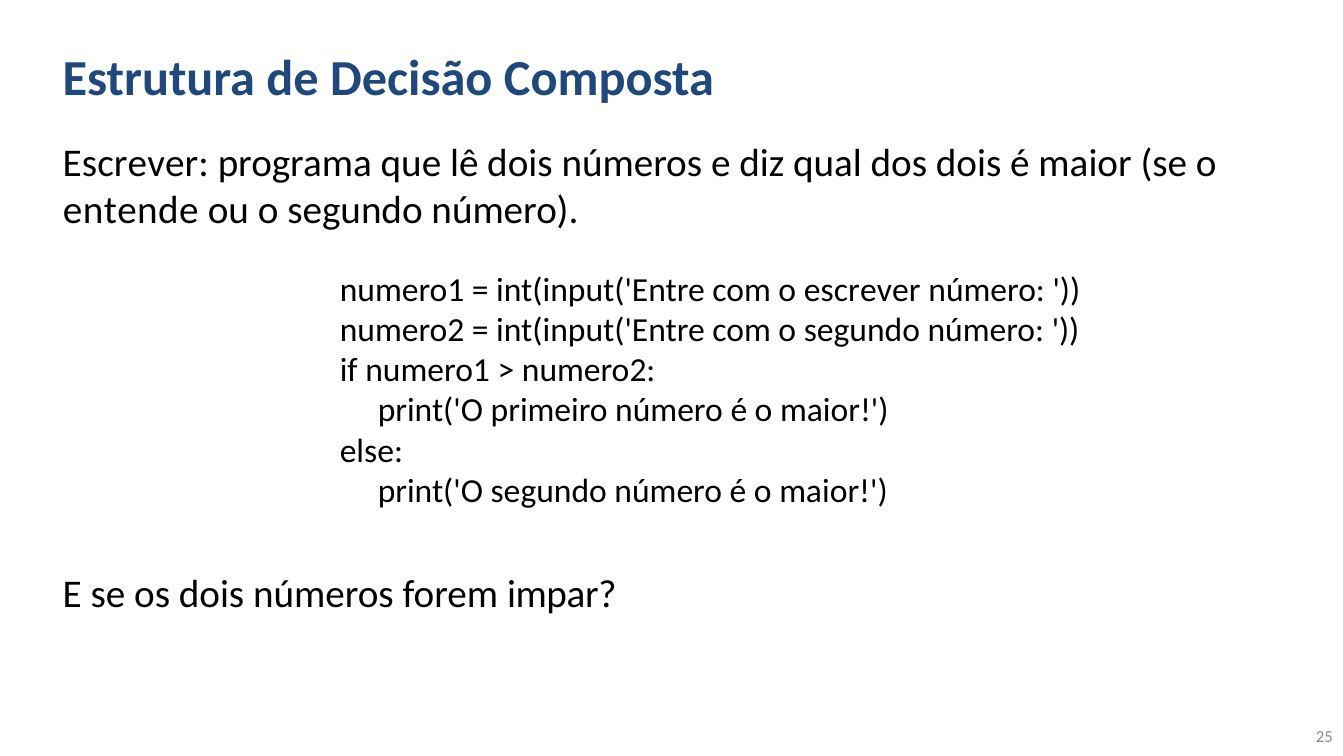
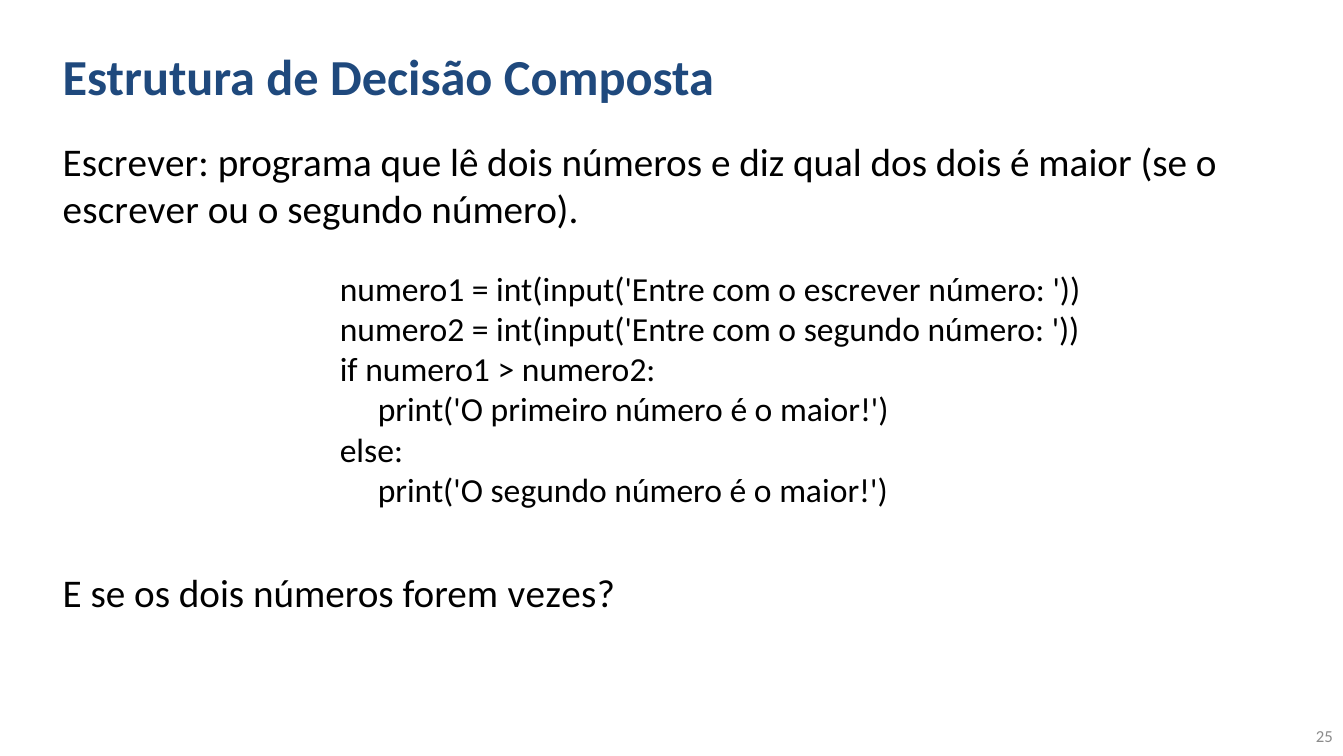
entende: entende -> escrever (131, 210)
impar: impar -> vezes (561, 594)
